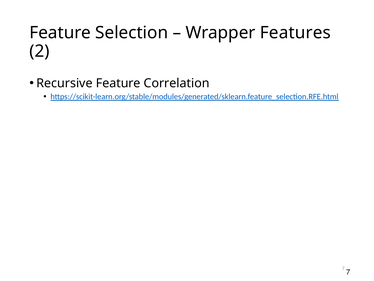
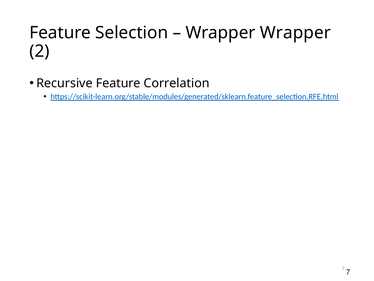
Wrapper Features: Features -> Wrapper (295, 33)
